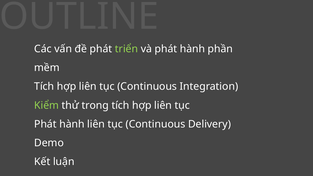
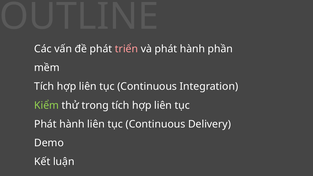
triển colour: light green -> pink (127, 49)
